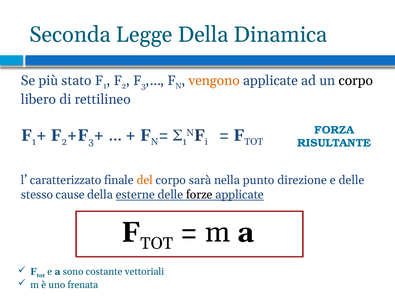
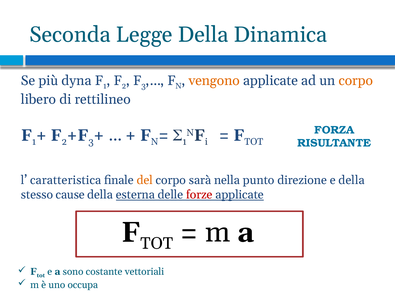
stato: stato -> dyna (76, 81)
corpo colour: black -> orange (356, 81)
caratterizzato: caratterizzato -> caratteristica (66, 180)
e delle: delle -> della (352, 180)
esterne: esterne -> esterna (135, 195)
forze colour: black -> red (199, 195)
frenata: frenata -> occupa (83, 285)
